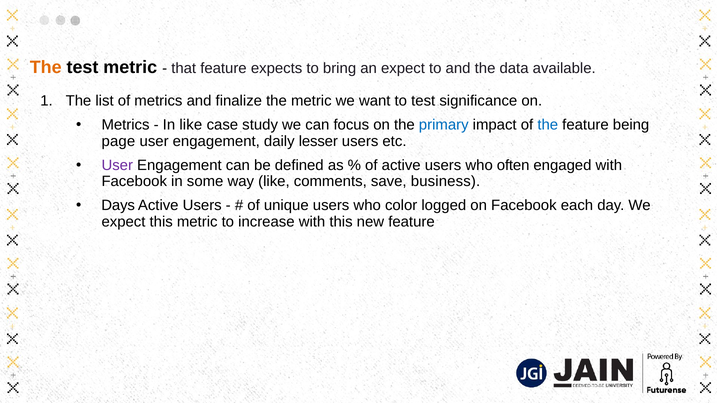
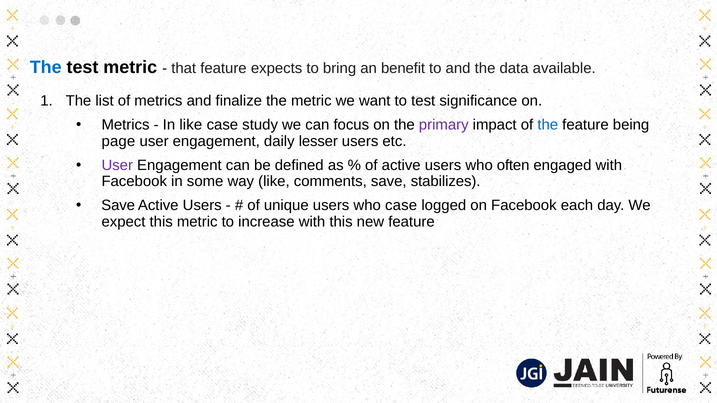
The colour: orange -> blue (46, 67)
an expect: expect -> benefit (403, 68)
primary colour: blue -> purple (444, 125)
business: business -> stabilizes (446, 182)
Days: Days -> Save (118, 206)
who color: color -> case (401, 206)
